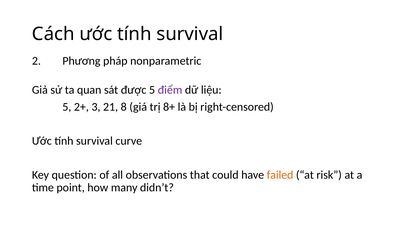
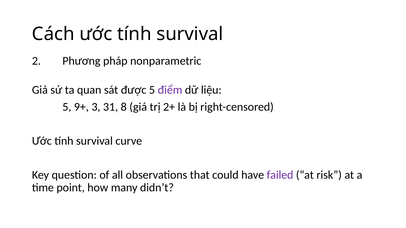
2+: 2+ -> 9+ (81, 107)
21: 21 -> 31 (111, 107)
8+: 8+ -> 2+ (169, 107)
failed colour: orange -> purple (280, 175)
